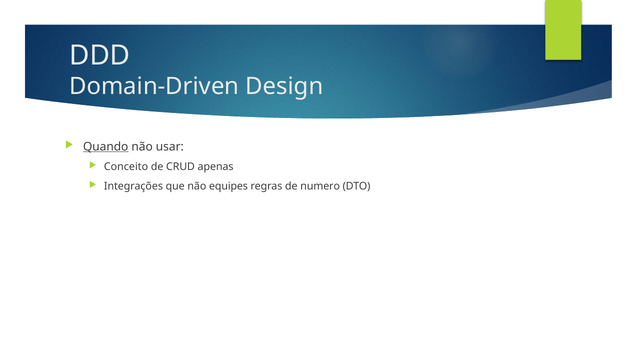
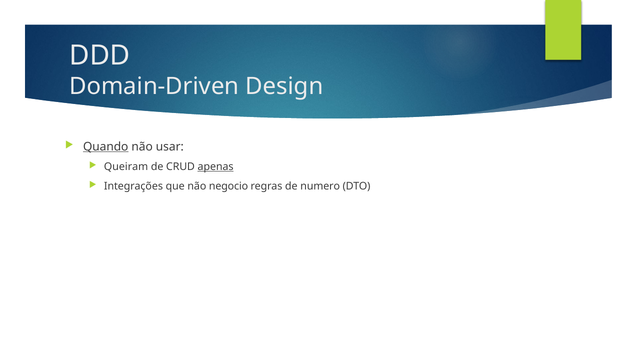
Conceito: Conceito -> Queiram (126, 166)
apenas underline: none -> present (216, 166)
equipes: equipes -> negocio (229, 186)
